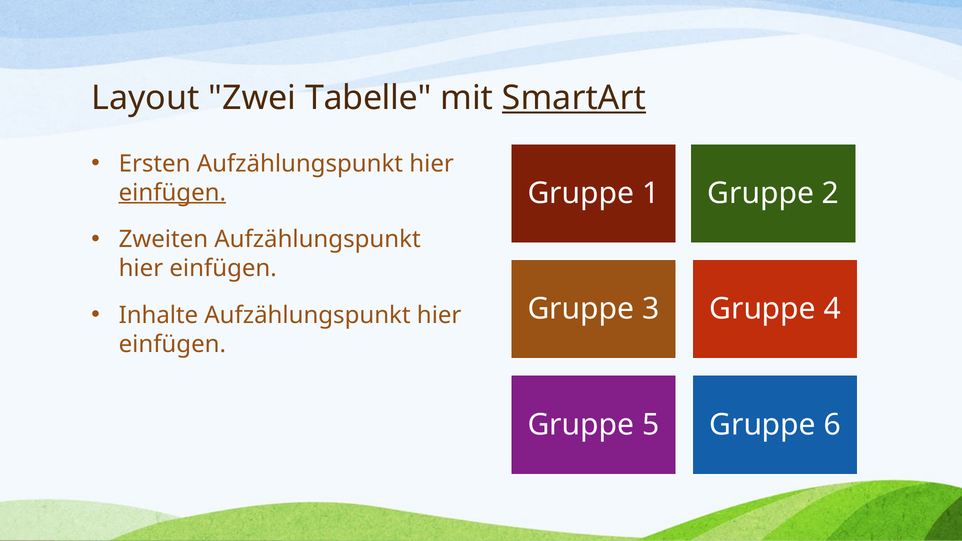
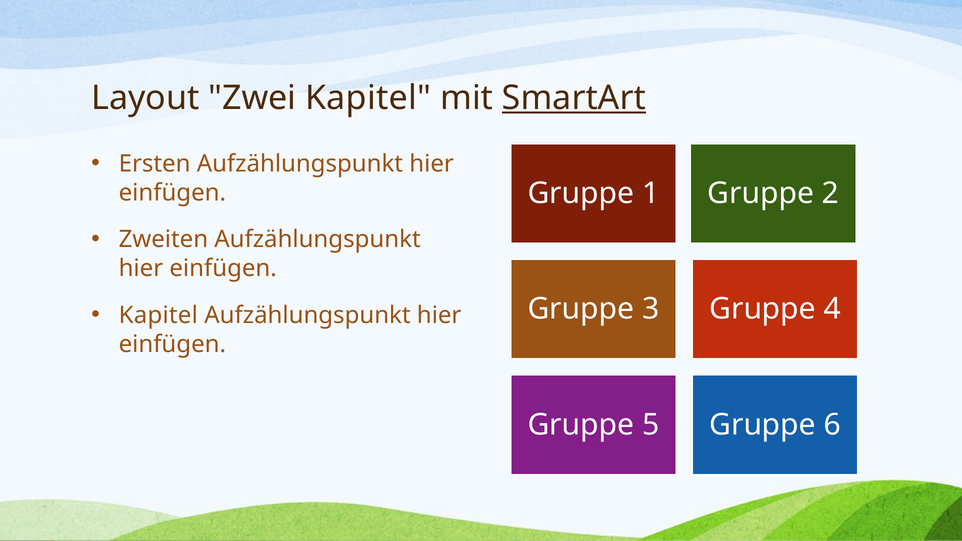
Zwei Tabelle: Tabelle -> Kapitel (368, 98)
einfügen underline: present -> none (172, 193)
Inhalte: Inhalte -> Kapitel (158, 315)
